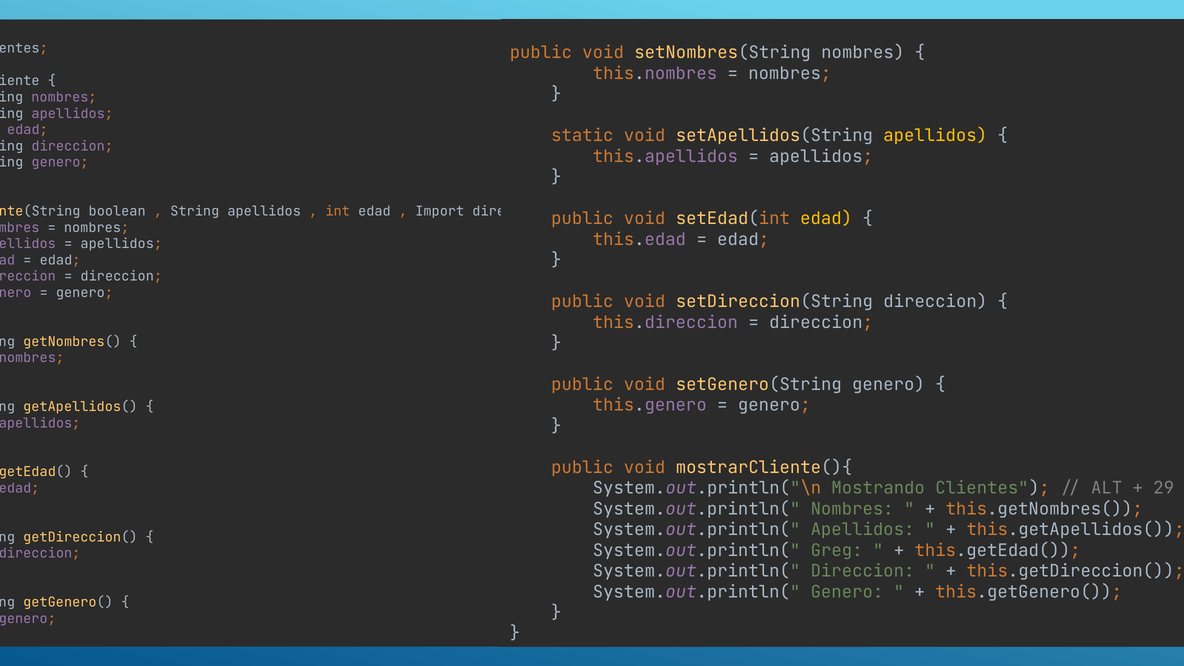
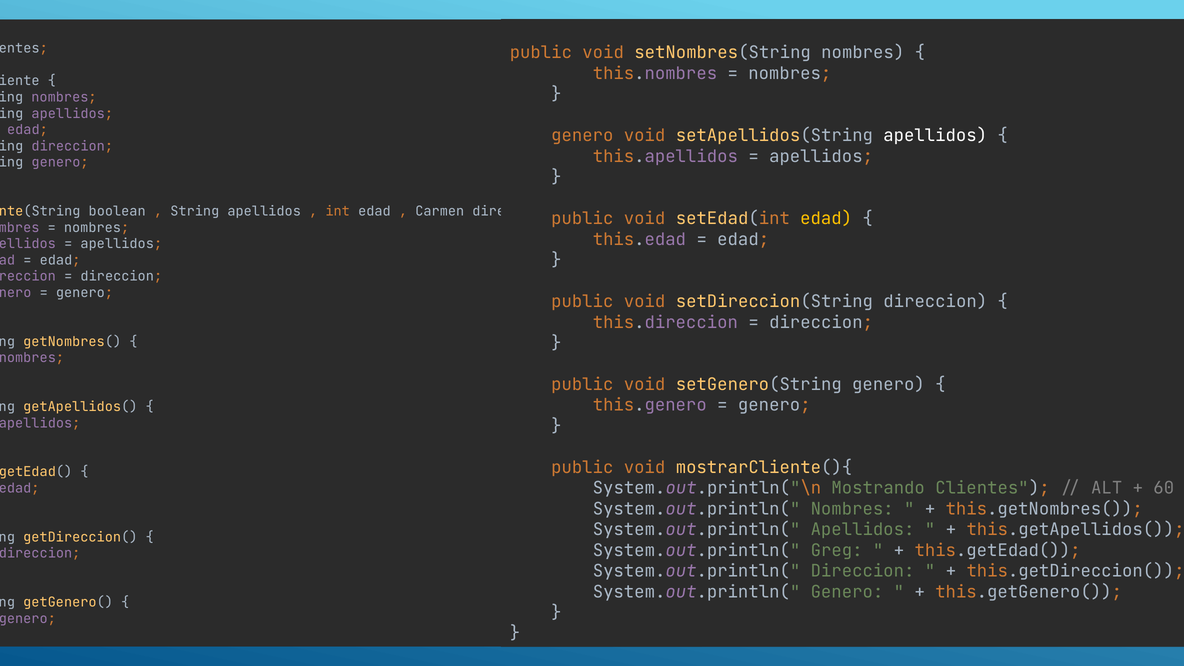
static: static -> genero (582, 136)
apellidos colour: yellow -> white (935, 136)
Import: Import -> Carmen (440, 211)
29: 29 -> 60 (1164, 488)
